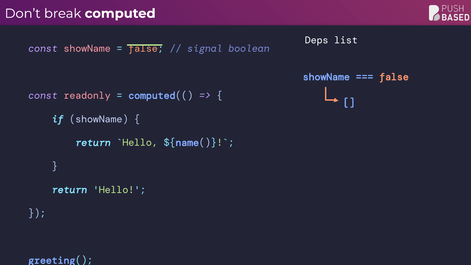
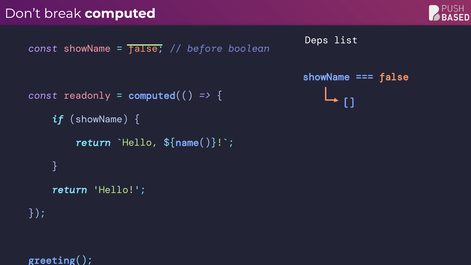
signal: signal -> before (205, 48)
